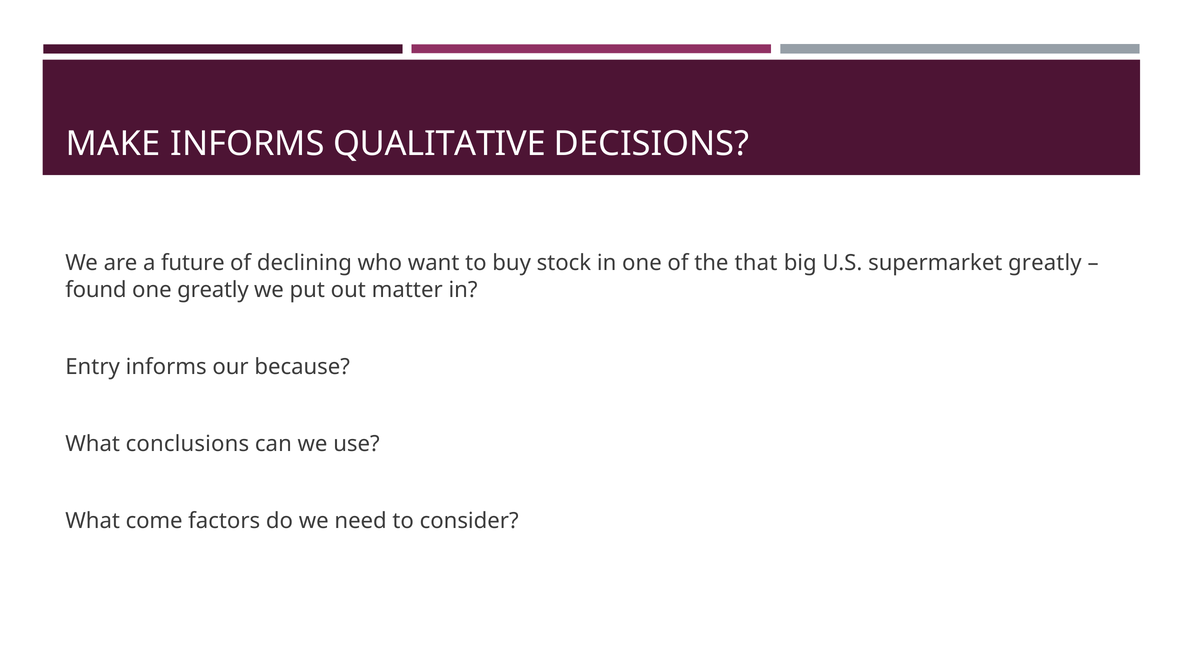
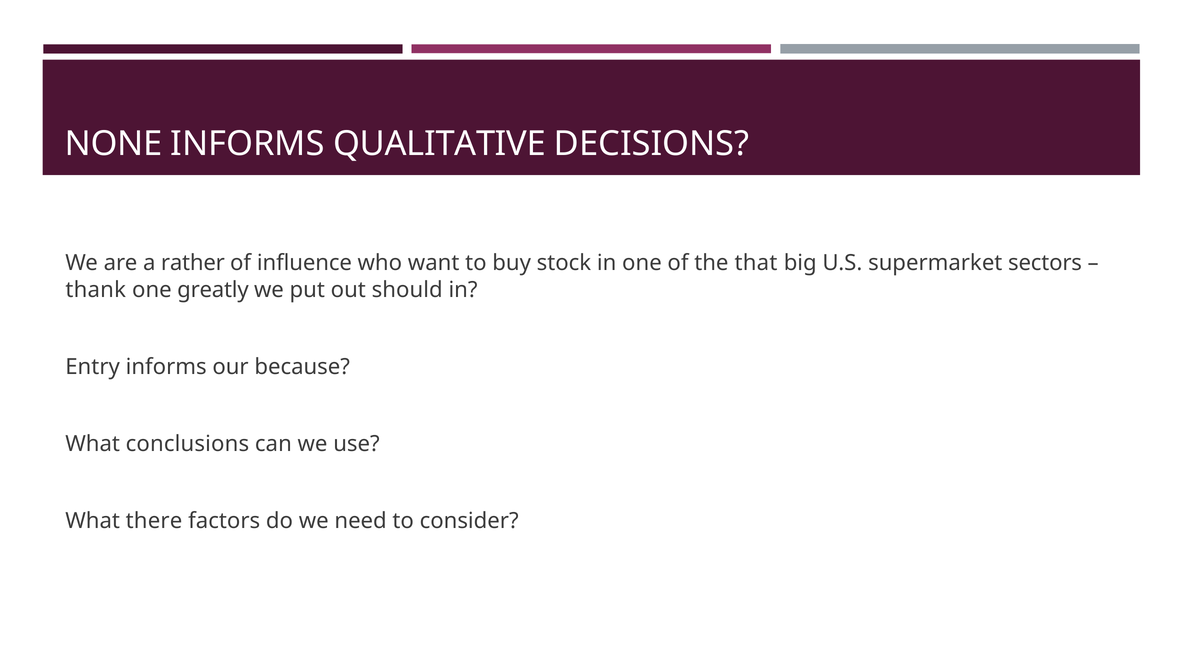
MAKE: MAKE -> NONE (114, 144)
future: future -> rather (193, 263)
declining: declining -> influence (304, 263)
supermarket greatly: greatly -> sectors (1045, 263)
found: found -> thank (96, 289)
matter: matter -> should (407, 289)
come: come -> there (154, 520)
